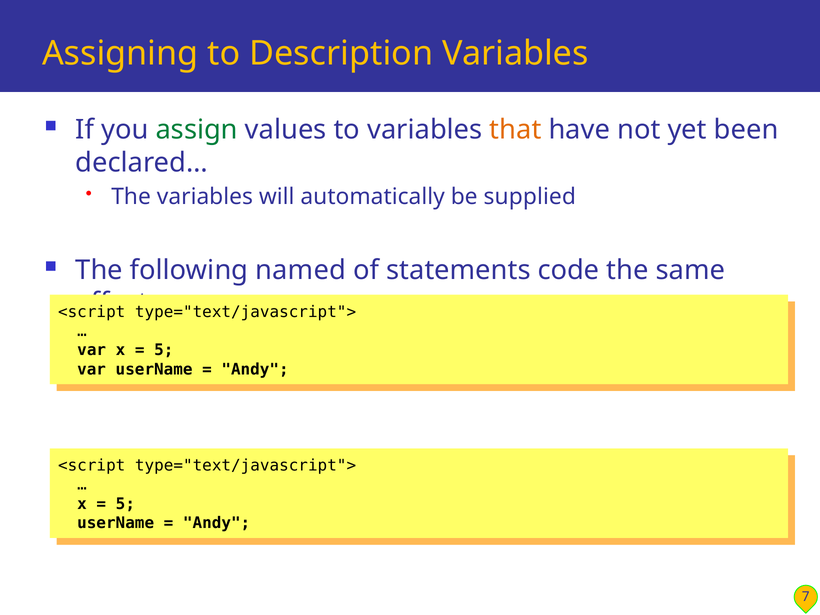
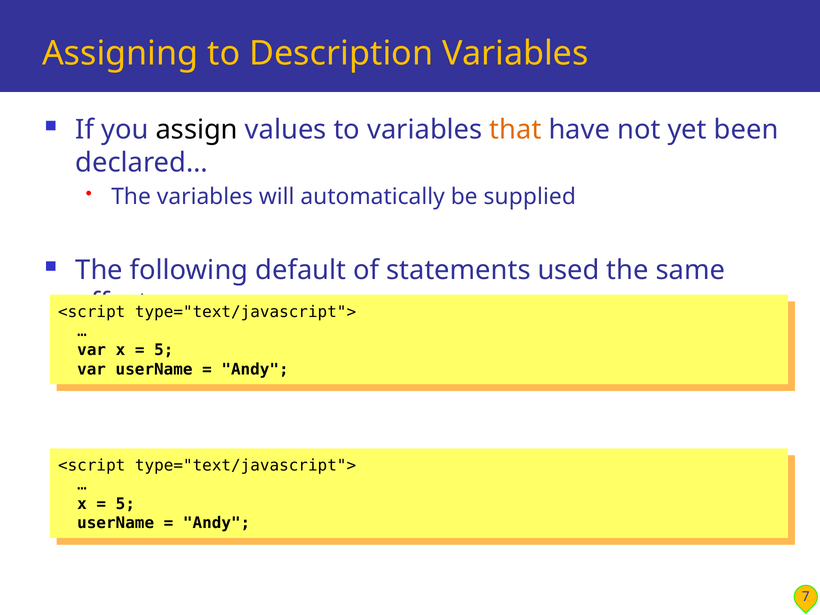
assign colour: green -> black (197, 130)
named: named -> default (301, 270)
code: code -> used (569, 270)
